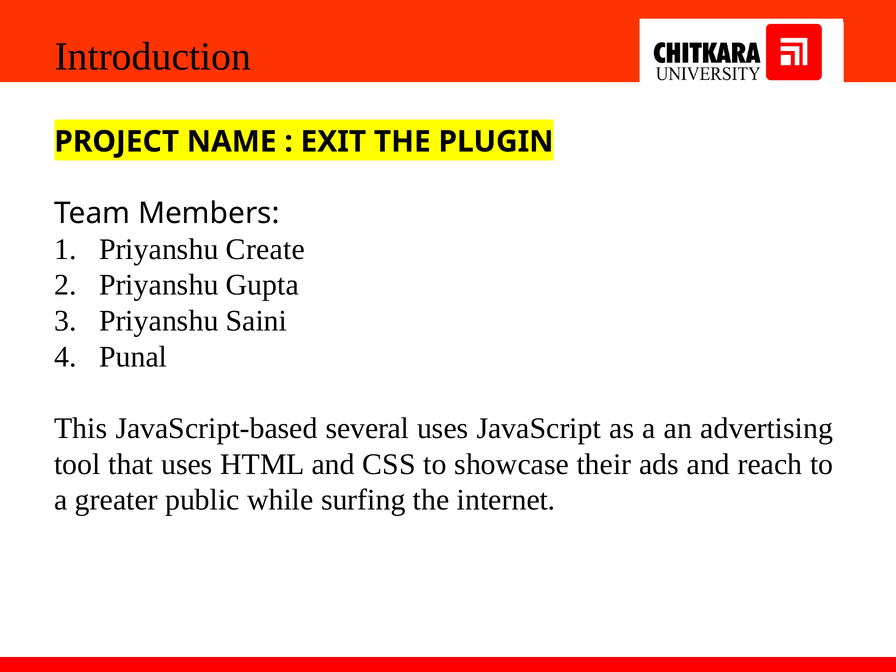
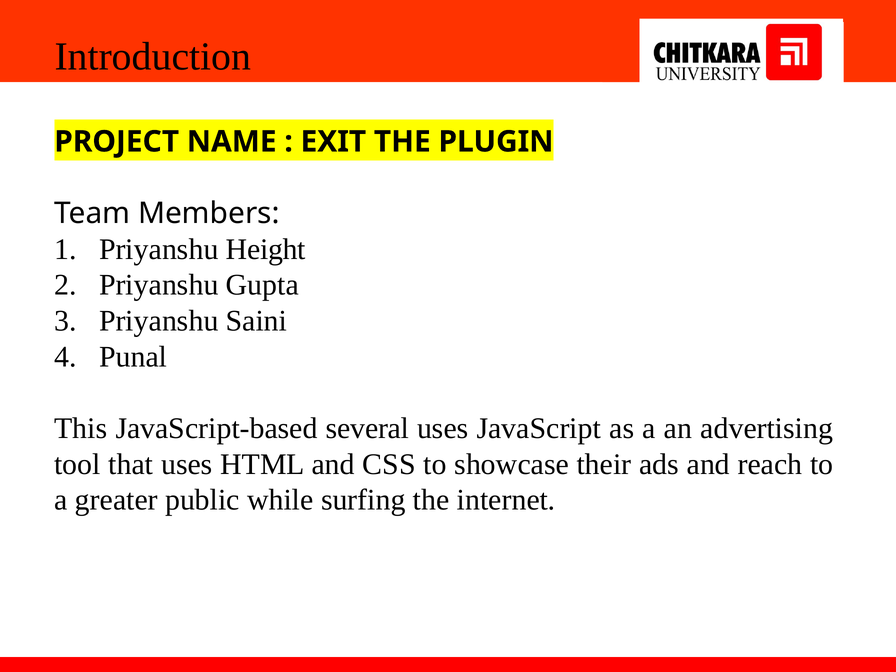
Create: Create -> Height (266, 249)
